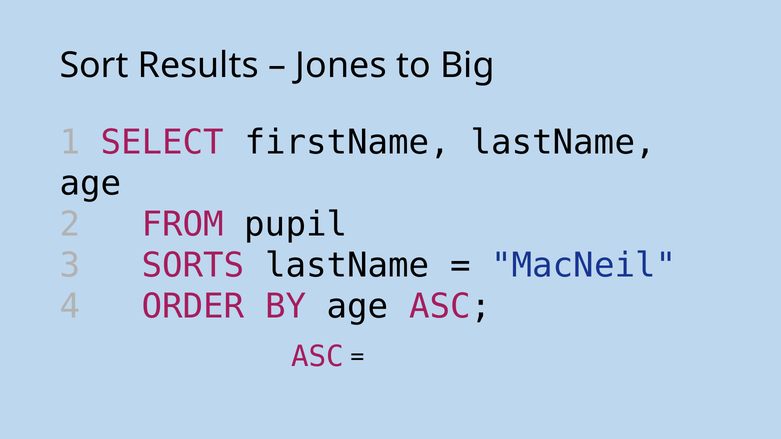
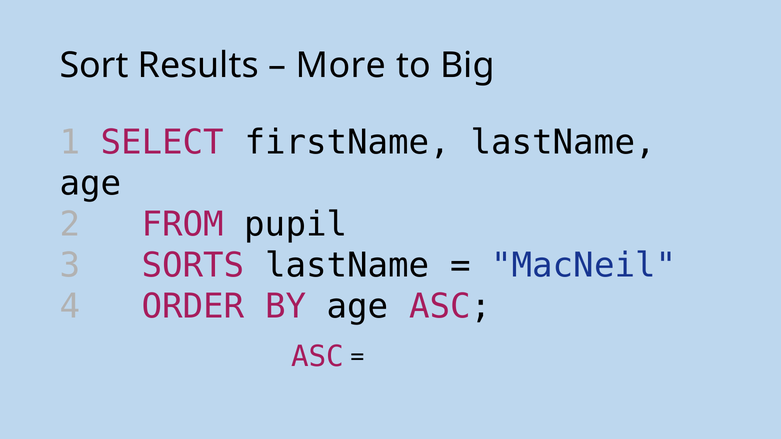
Jones: Jones -> More (341, 66)
